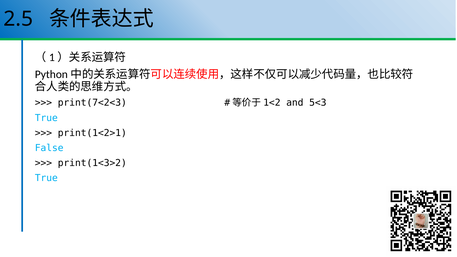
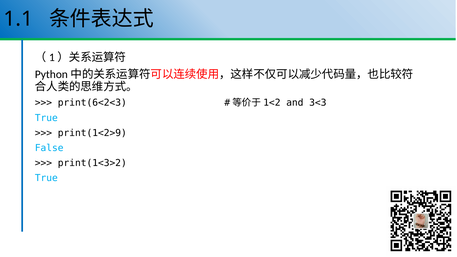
2.5: 2.5 -> 1.1 (18, 19)
print(7<2<3: print(7<2<3 -> print(6<2<3 (92, 103)
5<3: 5<3 -> 3<3 (318, 103)
print(1<2>1: print(1<2>1 -> print(1<2>9 (92, 133)
